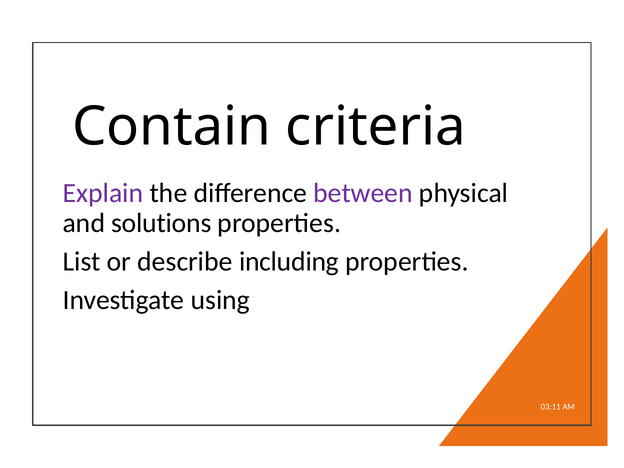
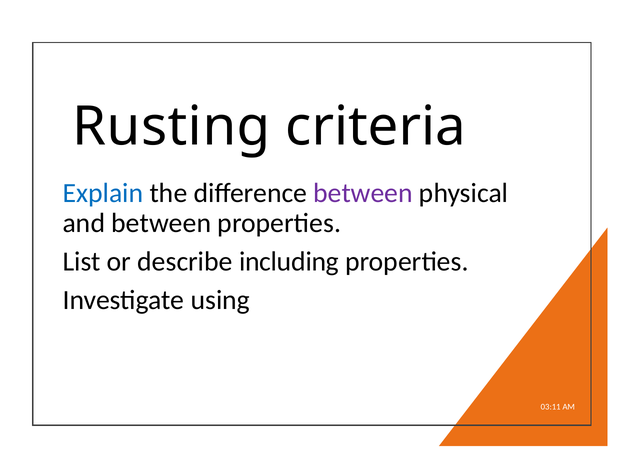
Contain: Contain -> Rusting (171, 127)
Explain colour: purple -> blue (103, 193)
and solutions: solutions -> between (161, 223)
